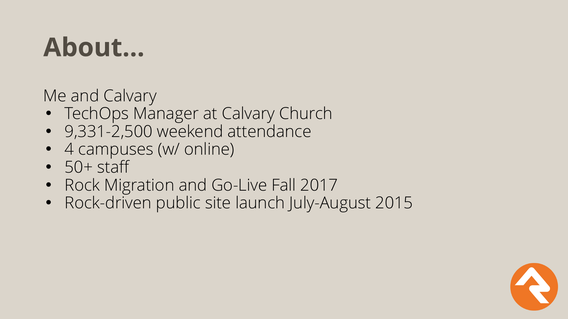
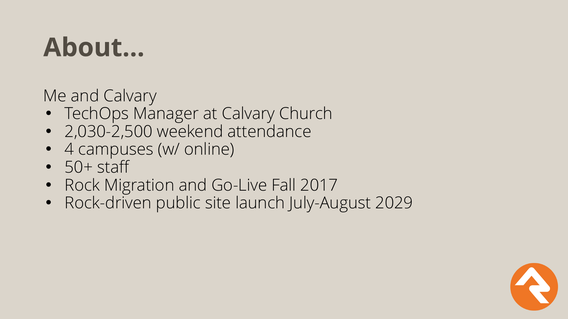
9,331-2,500: 9,331-2,500 -> 2,030-2,500 (109, 132)
2015: 2015 -> 2029 (394, 203)
